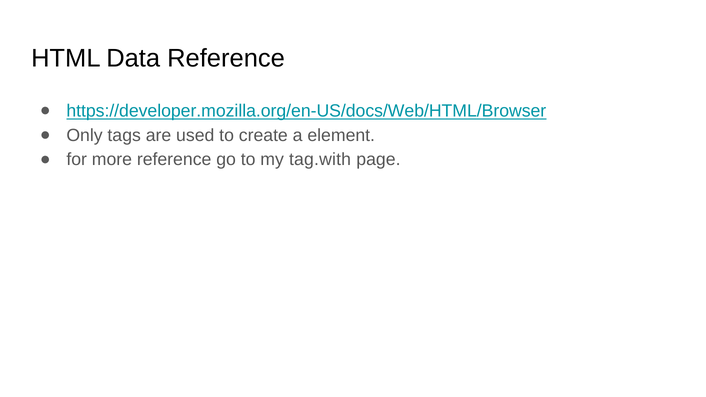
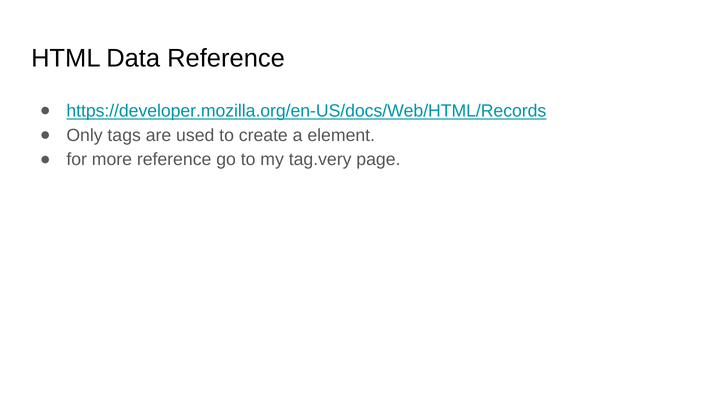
https://developer.mozilla.org/en-US/docs/Web/HTML/Browser: https://developer.mozilla.org/en-US/docs/Web/HTML/Browser -> https://developer.mozilla.org/en-US/docs/Web/HTML/Records (306, 111)
tag.with: tag.with -> tag.very (320, 160)
